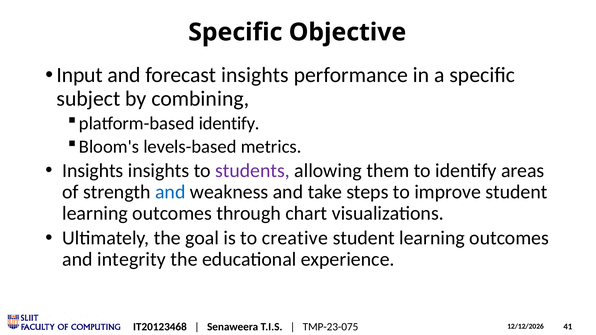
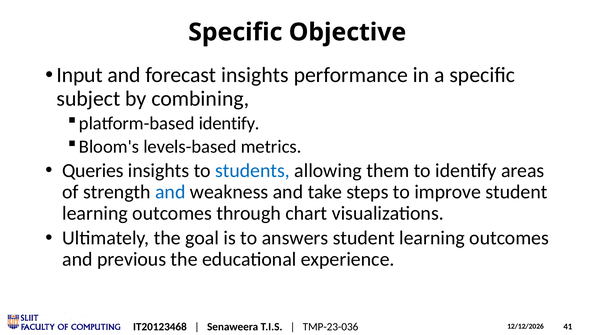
Insights: Insights -> Queries (93, 171)
students colour: purple -> blue (252, 171)
creative: creative -> answers (295, 238)
integrity: integrity -> previous (132, 260)
TMP-23-075: TMP-23-075 -> TMP-23-036 (330, 327)
